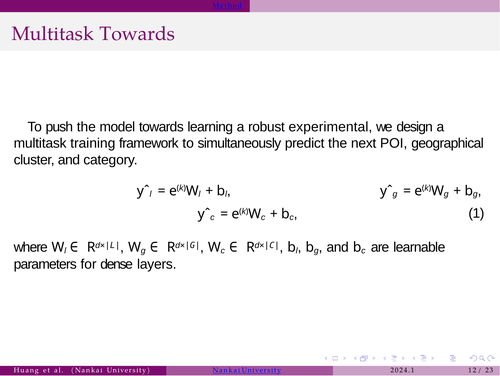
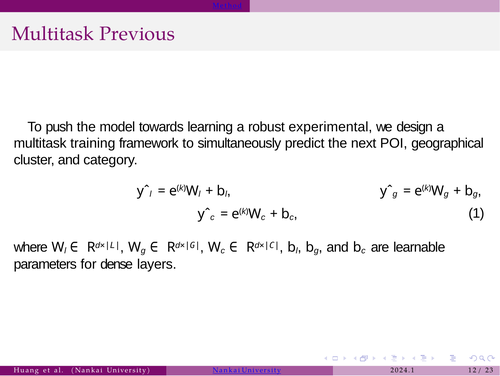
Multitask Towards: Towards -> Previous (137, 34)
